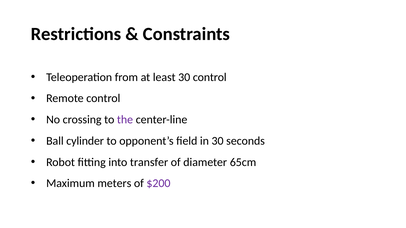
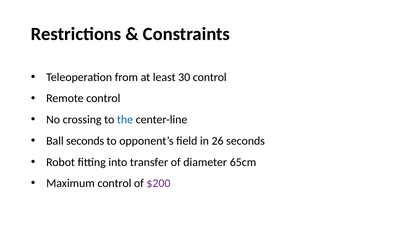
the colour: purple -> blue (125, 120)
Ball cylinder: cylinder -> seconds (85, 141)
in 30: 30 -> 26 (218, 141)
Maximum meters: meters -> control (114, 184)
